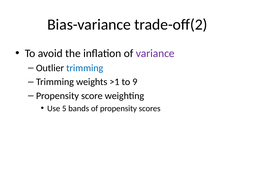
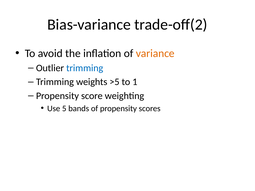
variance colour: purple -> orange (155, 53)
>1: >1 -> >5 (114, 82)
9: 9 -> 1 (135, 82)
